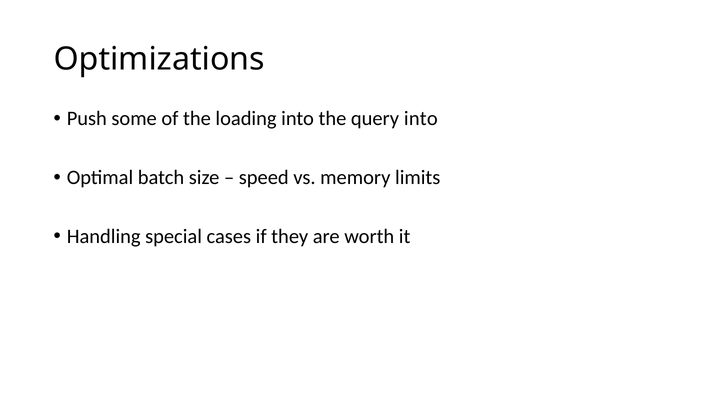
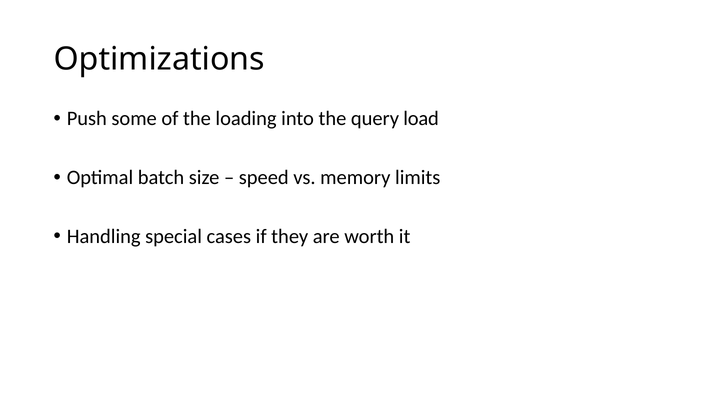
query into: into -> load (421, 119)
